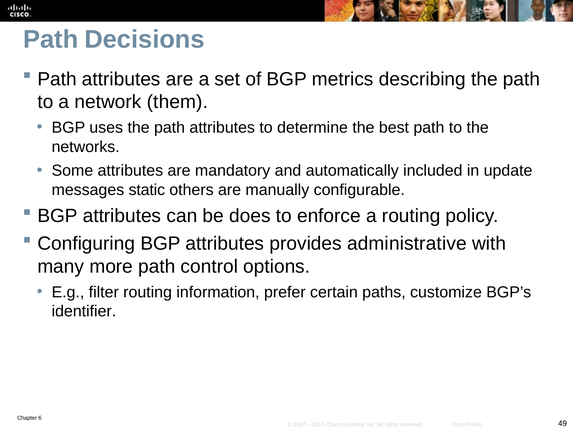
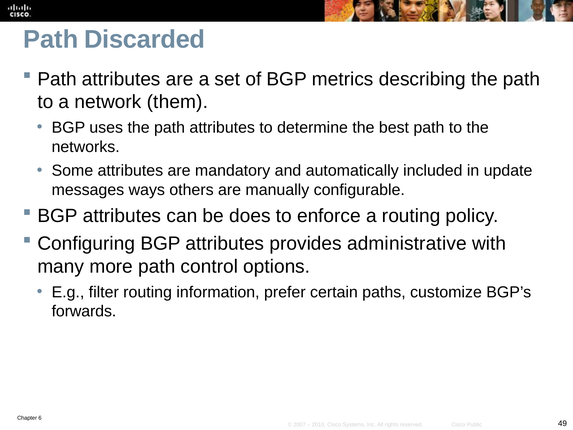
Decisions: Decisions -> Discarded (145, 39)
static: static -> ways (147, 190)
identifier: identifier -> forwards (84, 311)
